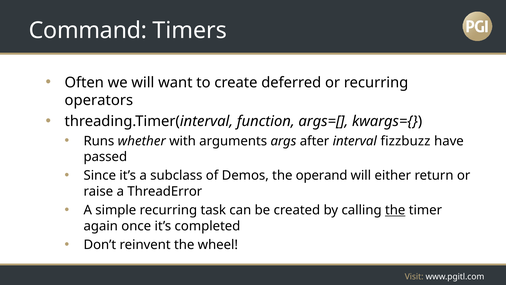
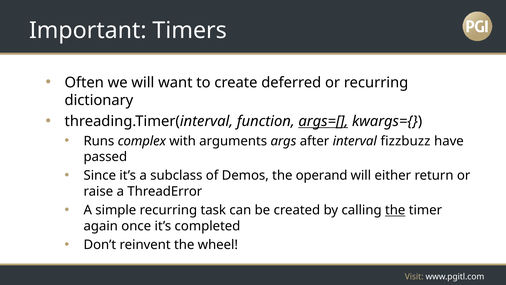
Command: Command -> Important (88, 31)
operators: operators -> dictionary (99, 100)
args=[ underline: none -> present (323, 121)
whether: whether -> complex (142, 141)
